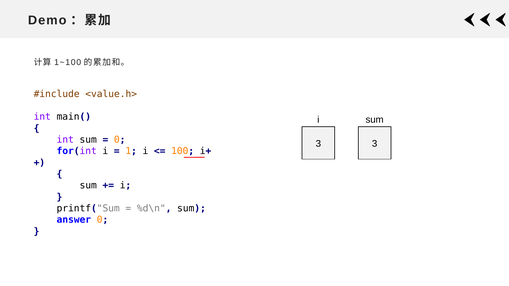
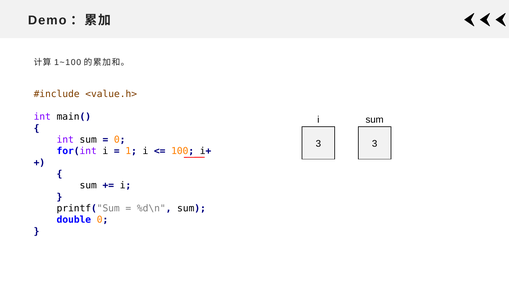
answer: answer -> double (74, 220)
